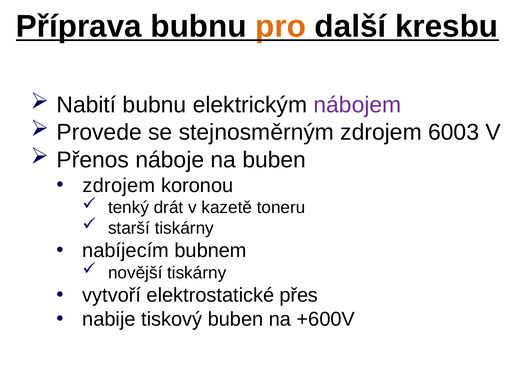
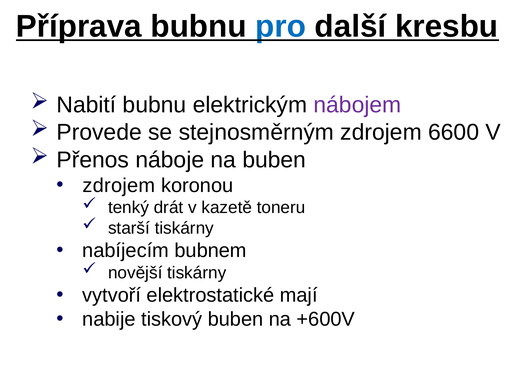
pro colour: orange -> blue (281, 26)
6003: 6003 -> 6600 (454, 133)
přes: přes -> mají (299, 295)
